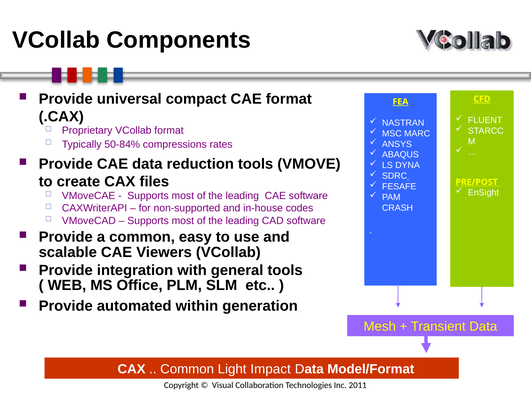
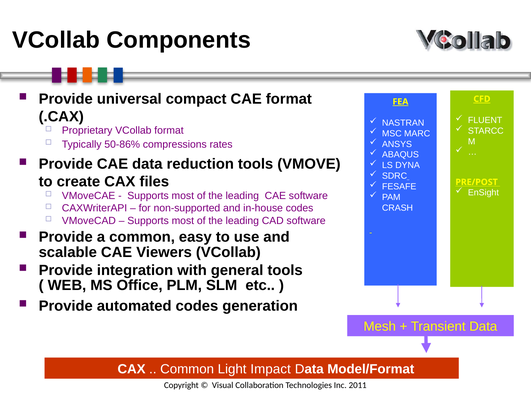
50-84%: 50-84% -> 50-86% (122, 144)
automated within: within -> codes (197, 306)
